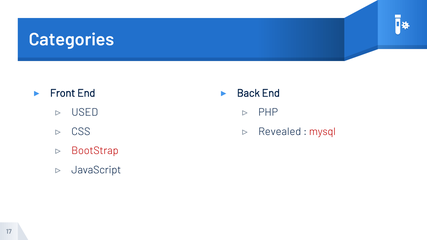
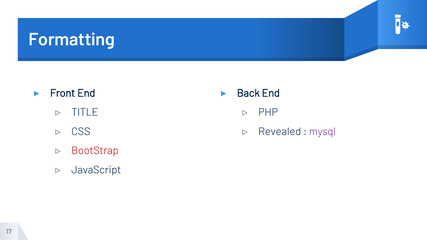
Categories: Categories -> Formatting (72, 40)
USED: USED -> TITLE (85, 112)
mysql colour: red -> purple (322, 132)
